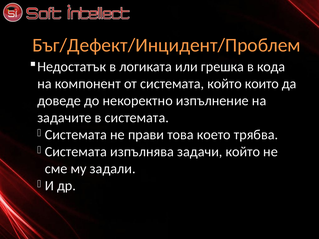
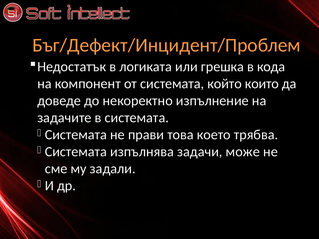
задачи който: който -> може (243, 152)
